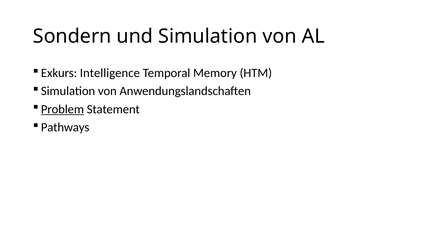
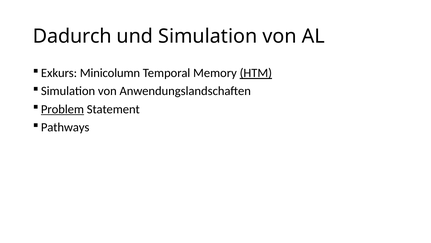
Sondern: Sondern -> Dadurch (72, 36)
Intelligence: Intelligence -> Minicolumn (110, 73)
HTM underline: none -> present (256, 73)
